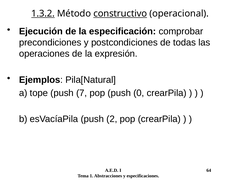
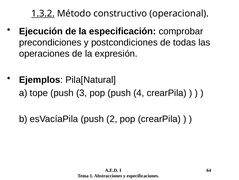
constructivo underline: present -> none (120, 13)
7: 7 -> 3 (82, 93)
0: 0 -> 4 (139, 93)
